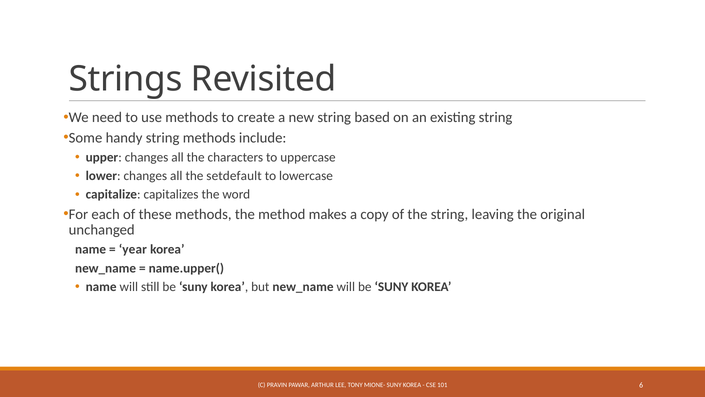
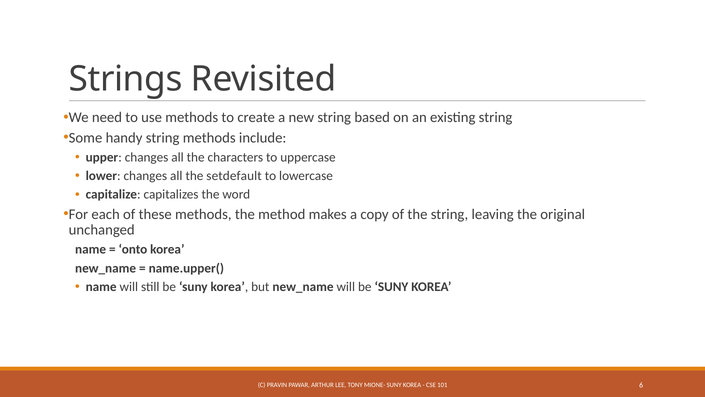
year: year -> onto (133, 249)
